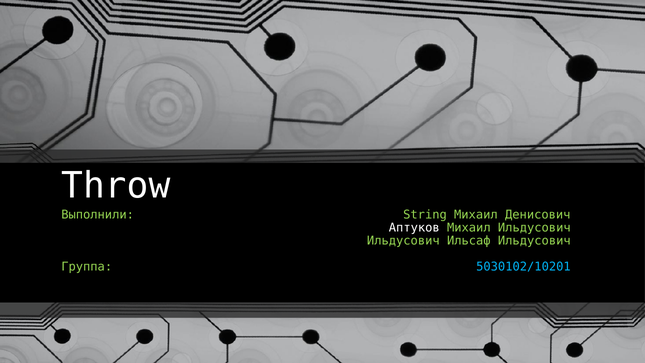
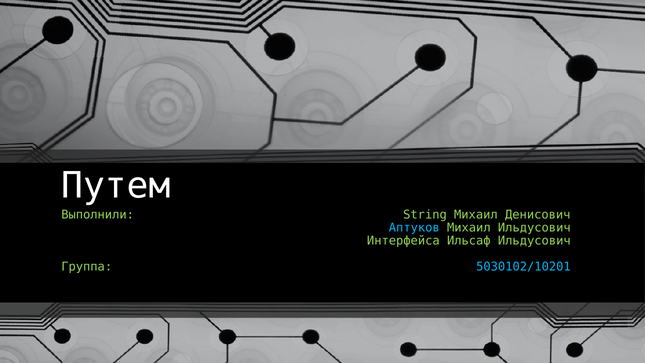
Throw: Throw -> Путем (116, 186)
Аптуков colour: white -> light blue (414, 228)
Ильдусович: Ильдусович -> Интерфейса (403, 241)
